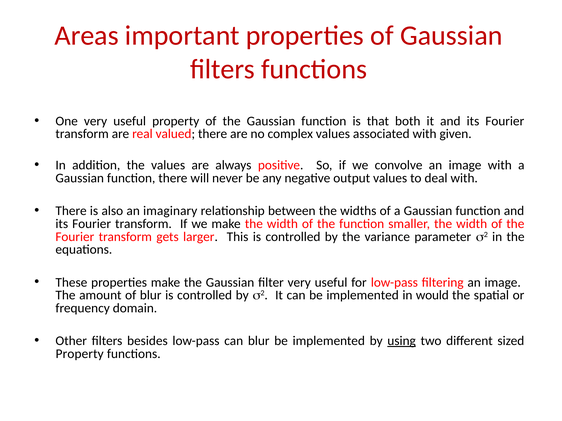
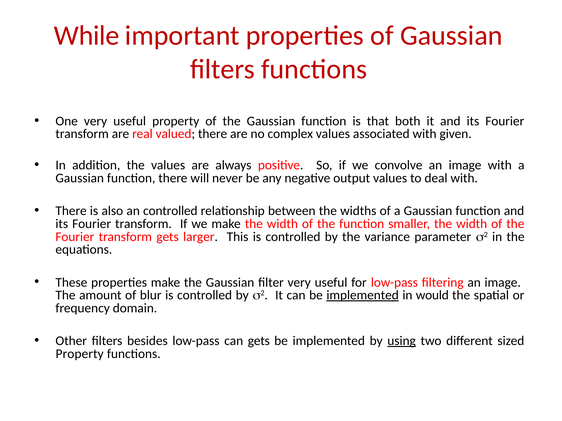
Areas: Areas -> While (87, 36)
an imaginary: imaginary -> controlled (170, 211)
implemented underline: none -> present (363, 296)
can blur: blur -> gets (259, 341)
